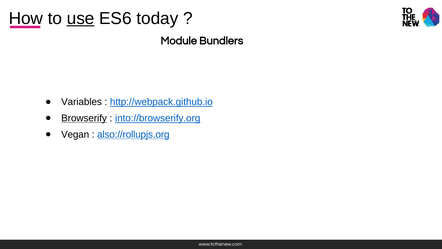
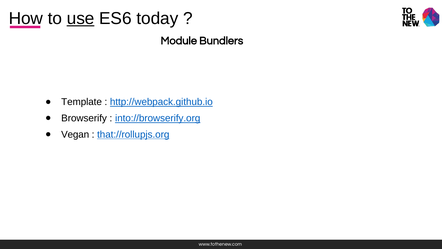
Variables: Variables -> Template (82, 102)
Browserify underline: present -> none (84, 118)
also://rollupjs.org: also://rollupjs.org -> that://rollupjs.org (133, 134)
